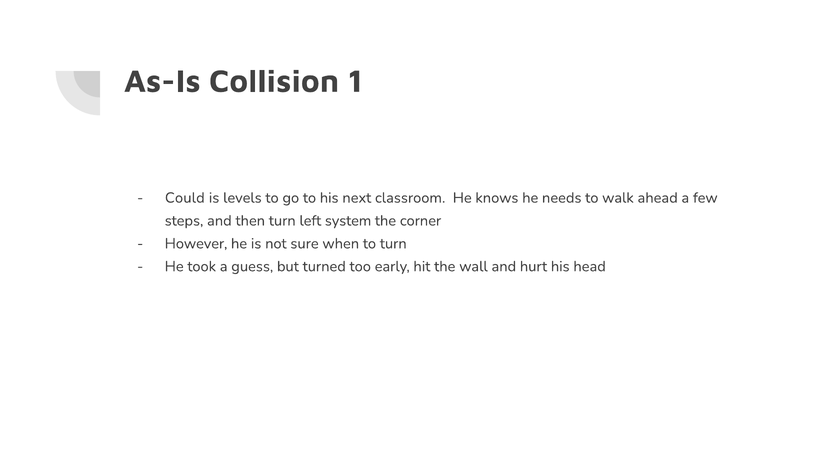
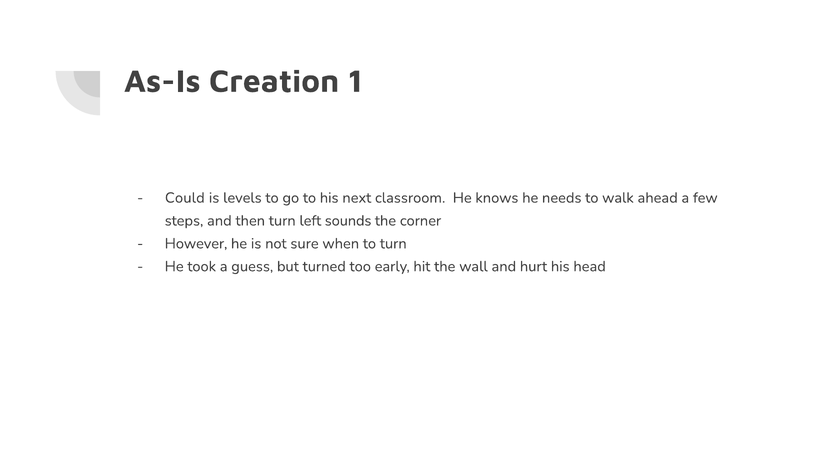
Collision: Collision -> Creation (274, 81)
system: system -> sounds (348, 221)
